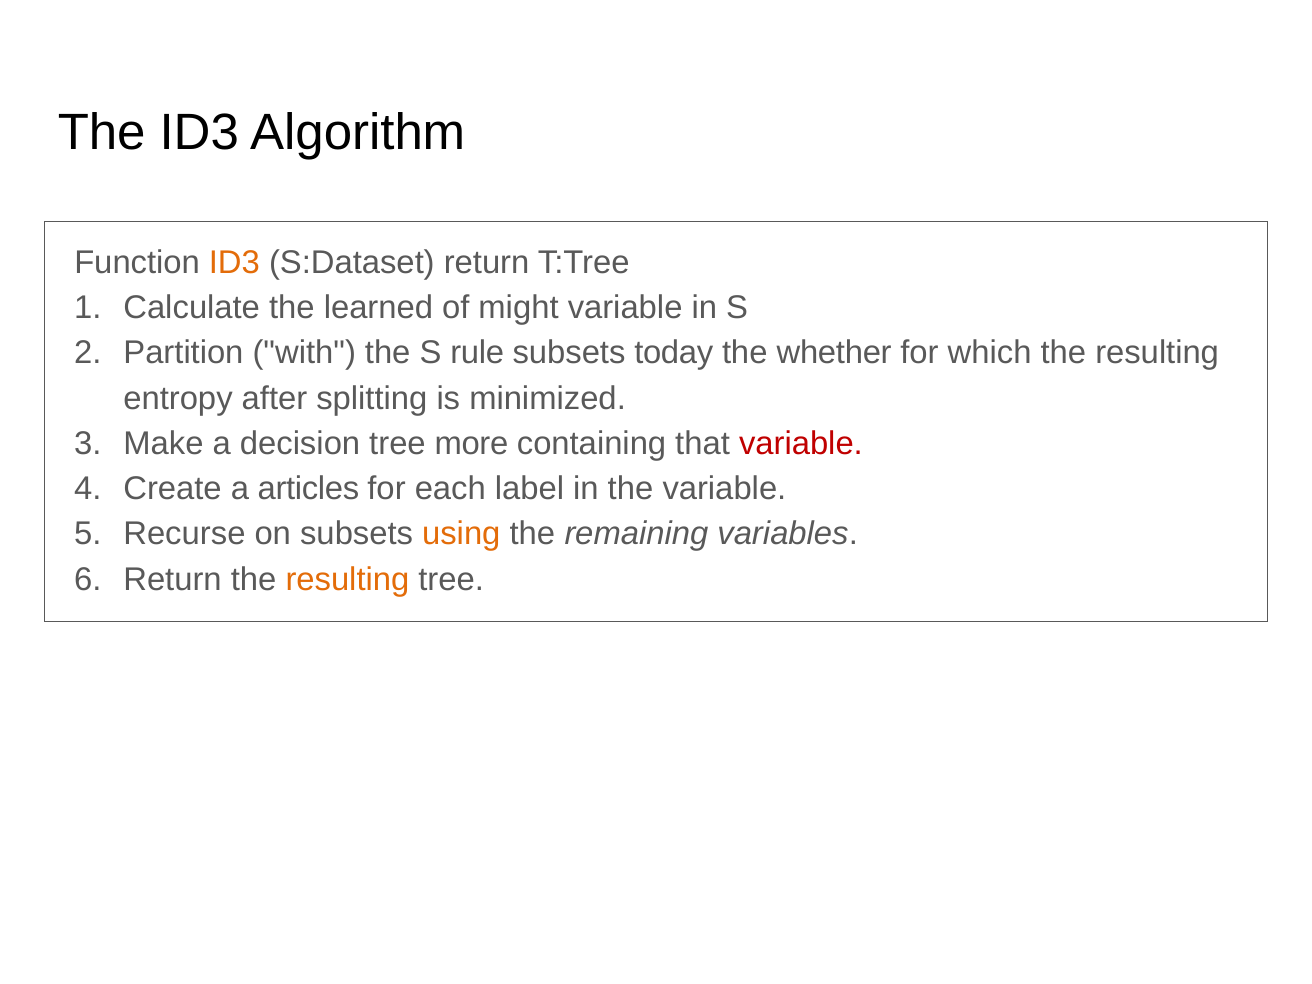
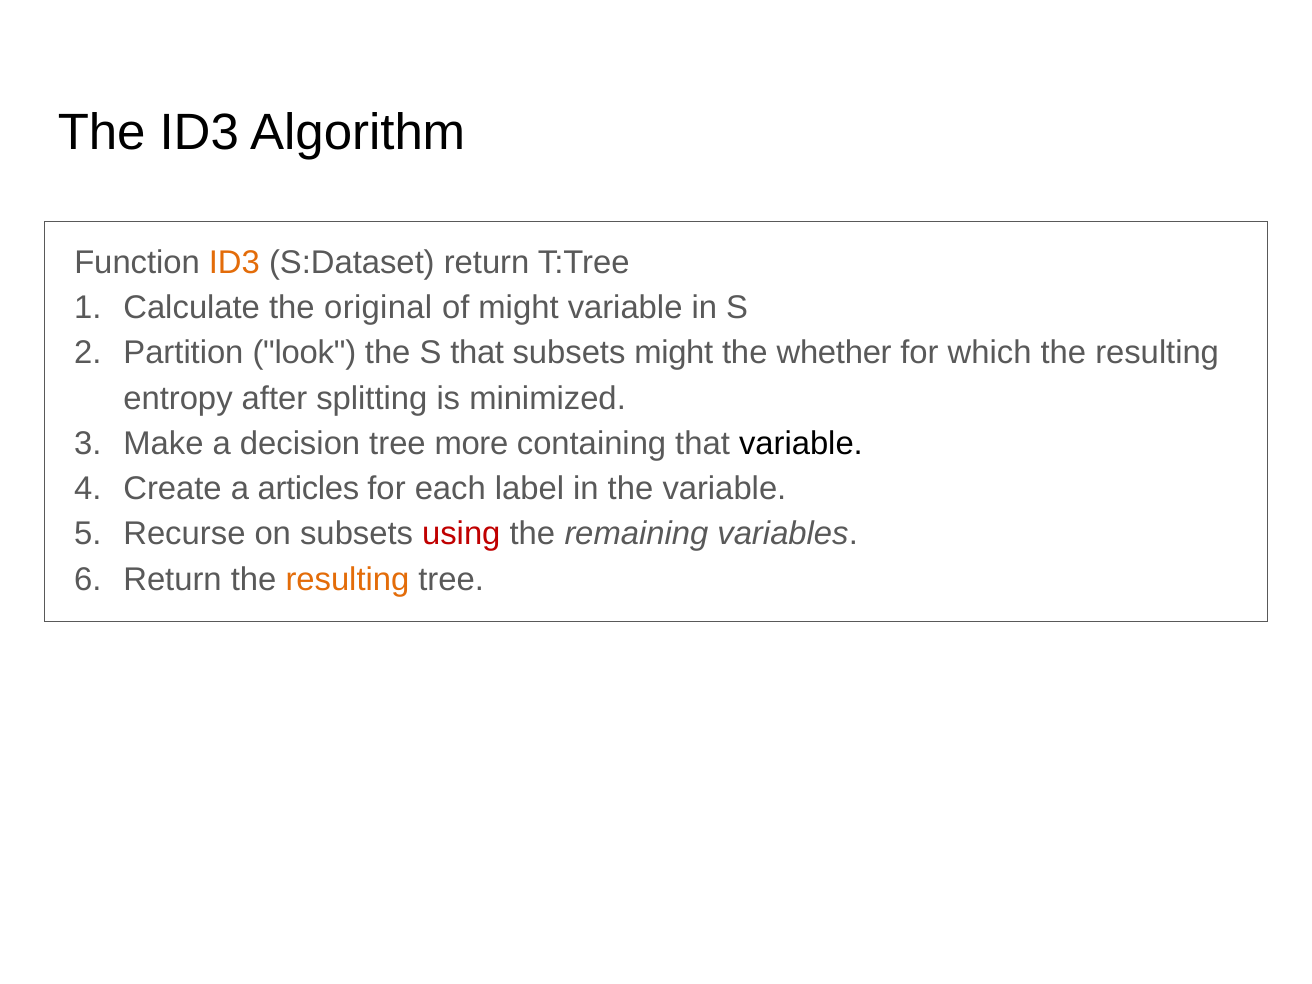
learned: learned -> original (378, 308)
with: with -> look (304, 353)
S rule: rule -> that (477, 353)
subsets today: today -> might (674, 353)
variable colour: red -> black (801, 443)
using colour: orange -> red (461, 534)
